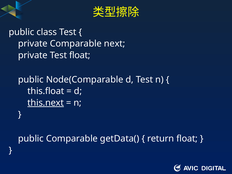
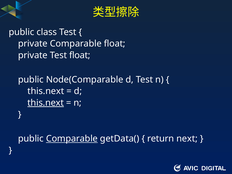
Comparable next: next -> float (115, 44)
this.float: this.float -> this.next (46, 91)
Comparable underline: none -> present (72, 139)
return float: float -> next (187, 139)
